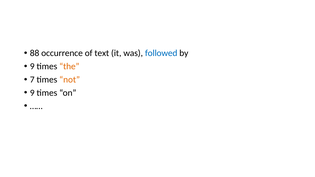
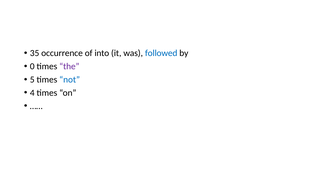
88: 88 -> 35 (35, 53)
text: text -> into (102, 53)
9: 9 -> 0 (32, 66)
the colour: orange -> purple (69, 66)
7: 7 -> 5 (32, 80)
not colour: orange -> blue (70, 80)
9: 9 -> 4 (32, 93)
